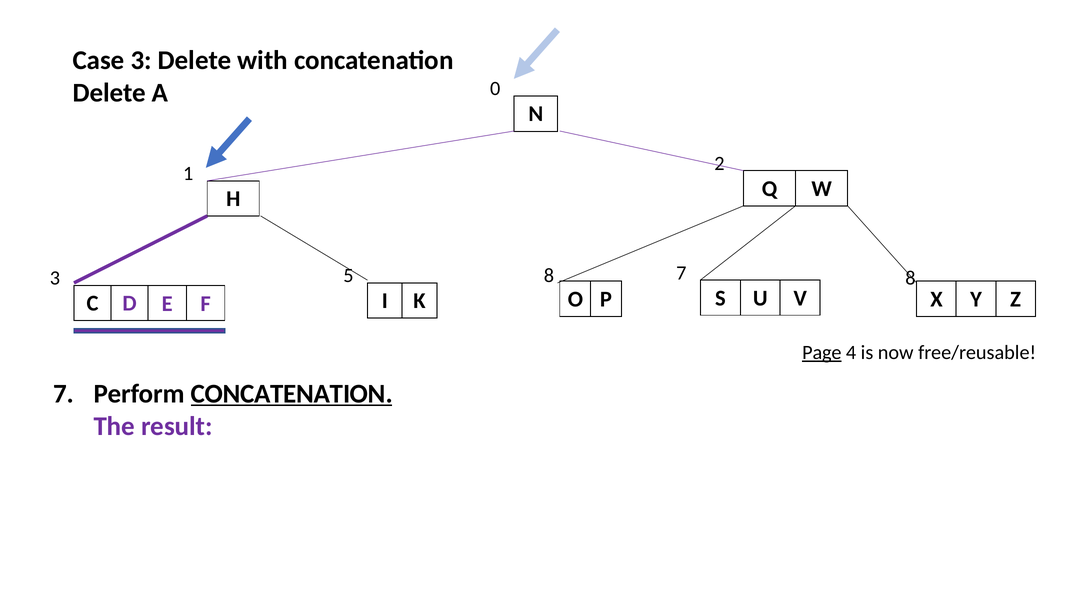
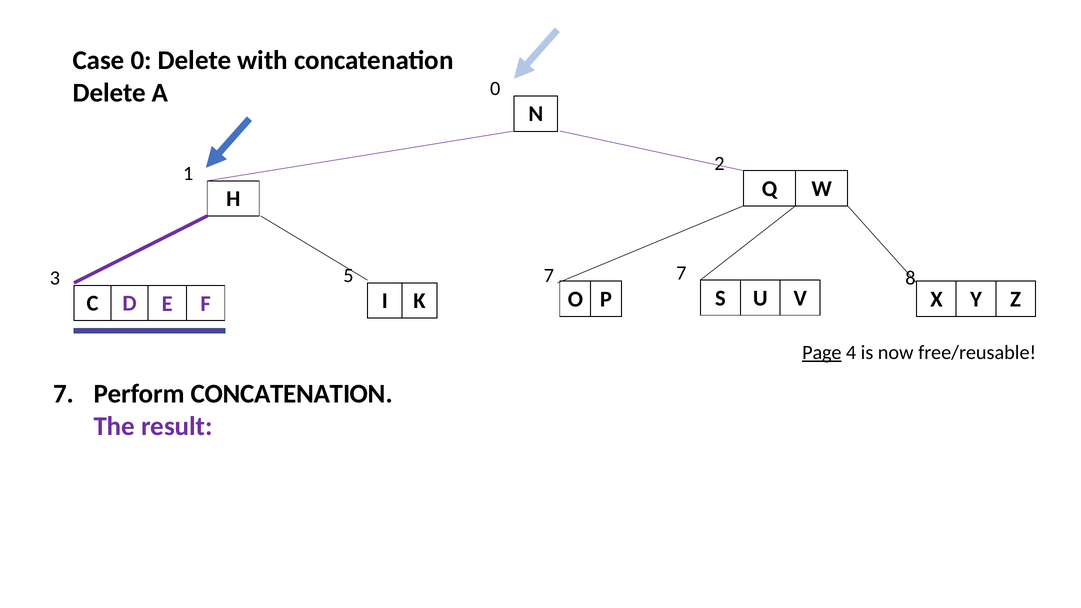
Case 3: 3 -> 0 (141, 60)
5 8: 8 -> 7 (549, 275)
CONCATENATION underline: present -> none (292, 394)
